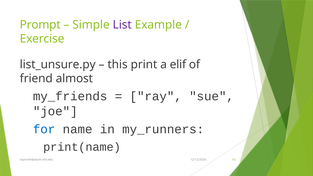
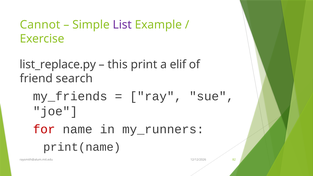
Prompt: Prompt -> Cannot (40, 25)
list_unsure.py: list_unsure.py -> list_replace.py (58, 65)
almost: almost -> search (74, 79)
for colour: blue -> red (44, 129)
